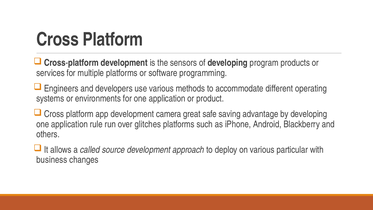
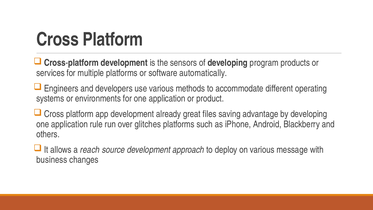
programming: programming -> automatically (203, 73)
camera: camera -> already (169, 114)
safe: safe -> files (210, 114)
called: called -> reach (90, 150)
particular: particular -> message (292, 150)
